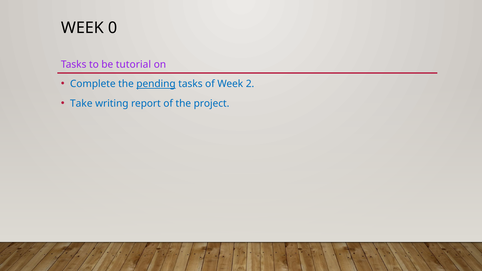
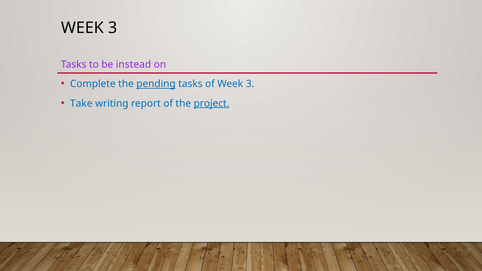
0: 0 -> 3 (113, 28)
tutorial: tutorial -> instead (133, 64)
of Week 2: 2 -> 3 (250, 84)
project underline: none -> present (212, 103)
